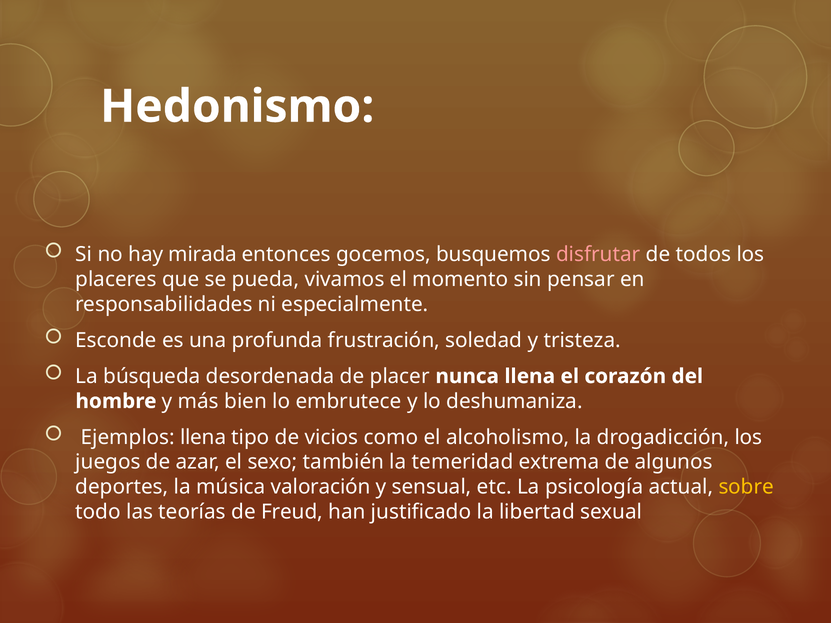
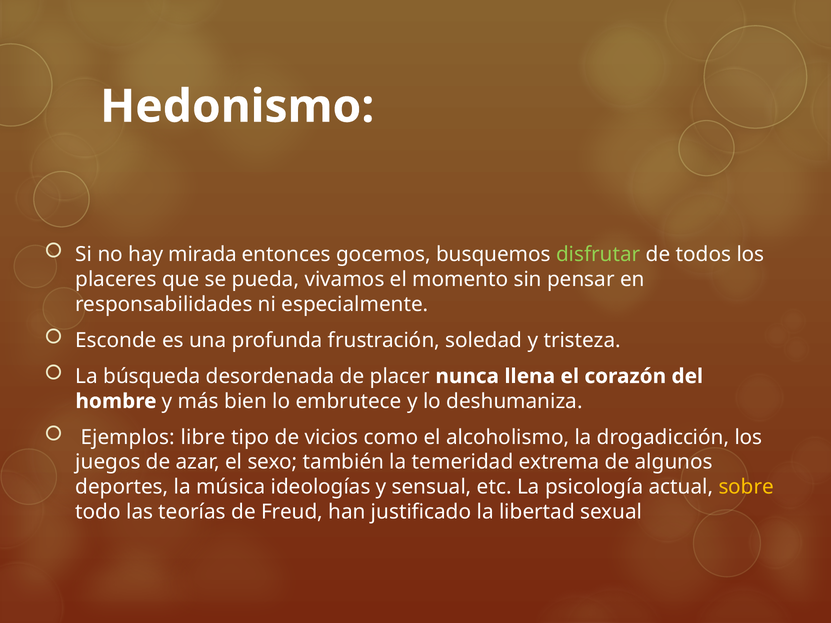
disfrutar colour: pink -> light green (598, 255)
Ejemplos llena: llena -> libre (203, 437)
valoración: valoración -> ideologías (321, 487)
